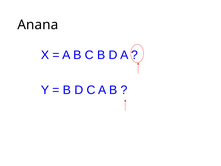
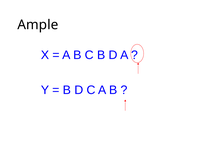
Anana: Anana -> Ample (38, 25)
